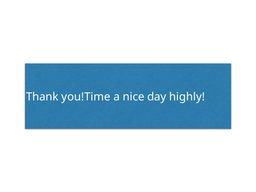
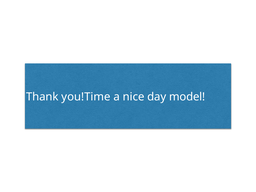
highly: highly -> model (187, 97)
